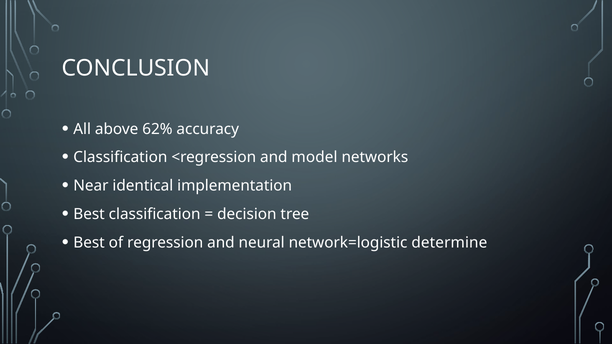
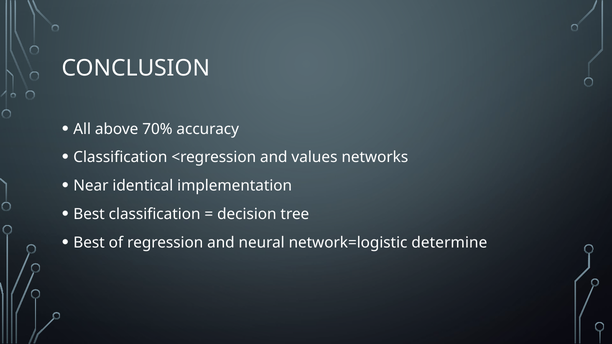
62%: 62% -> 70% (157, 129)
model: model -> values (314, 158)
